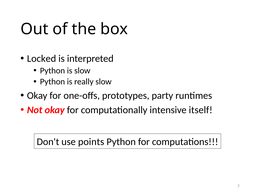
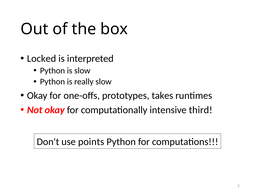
party: party -> takes (162, 95)
itself: itself -> third (201, 110)
